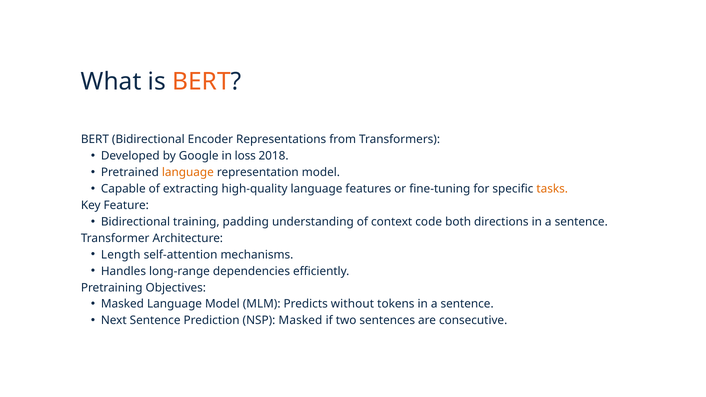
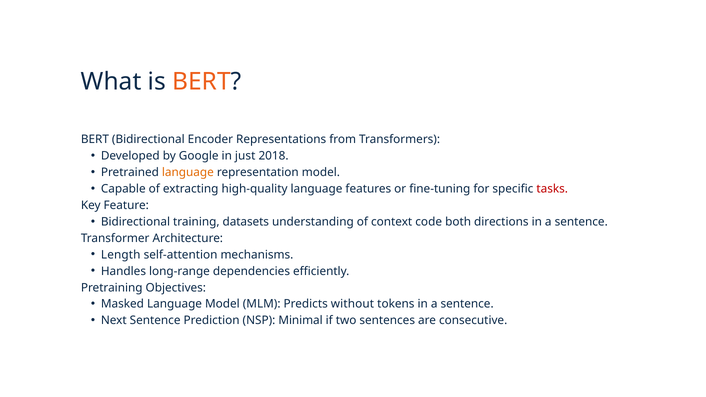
loss: loss -> just (245, 156)
tasks colour: orange -> red (552, 189)
padding: padding -> datasets (246, 222)
NSP Masked: Masked -> Minimal (301, 321)
